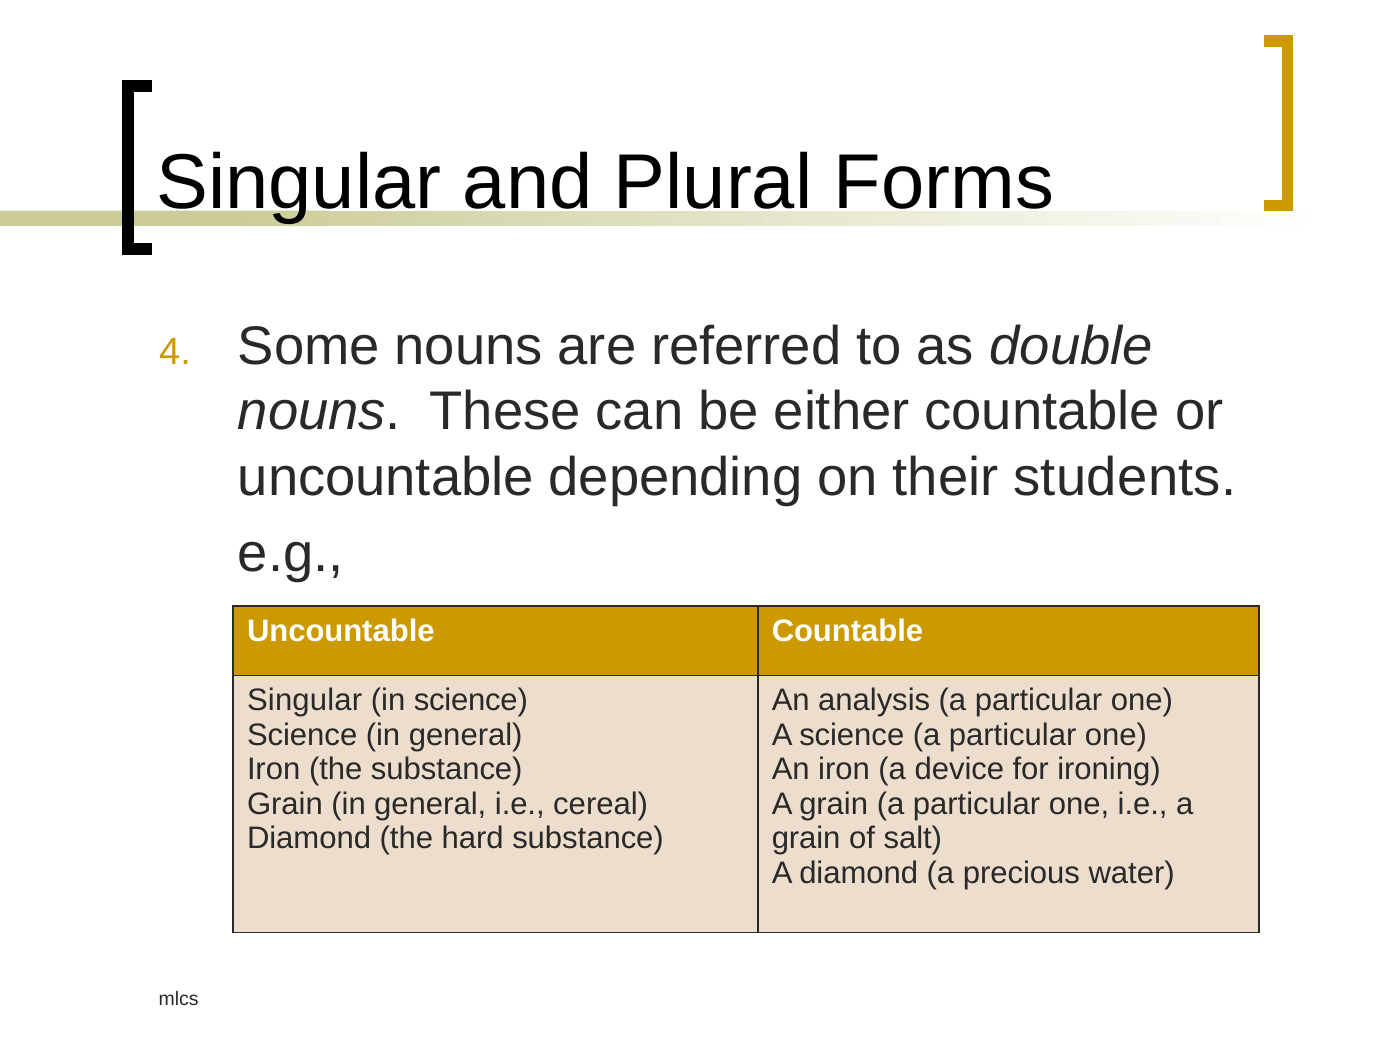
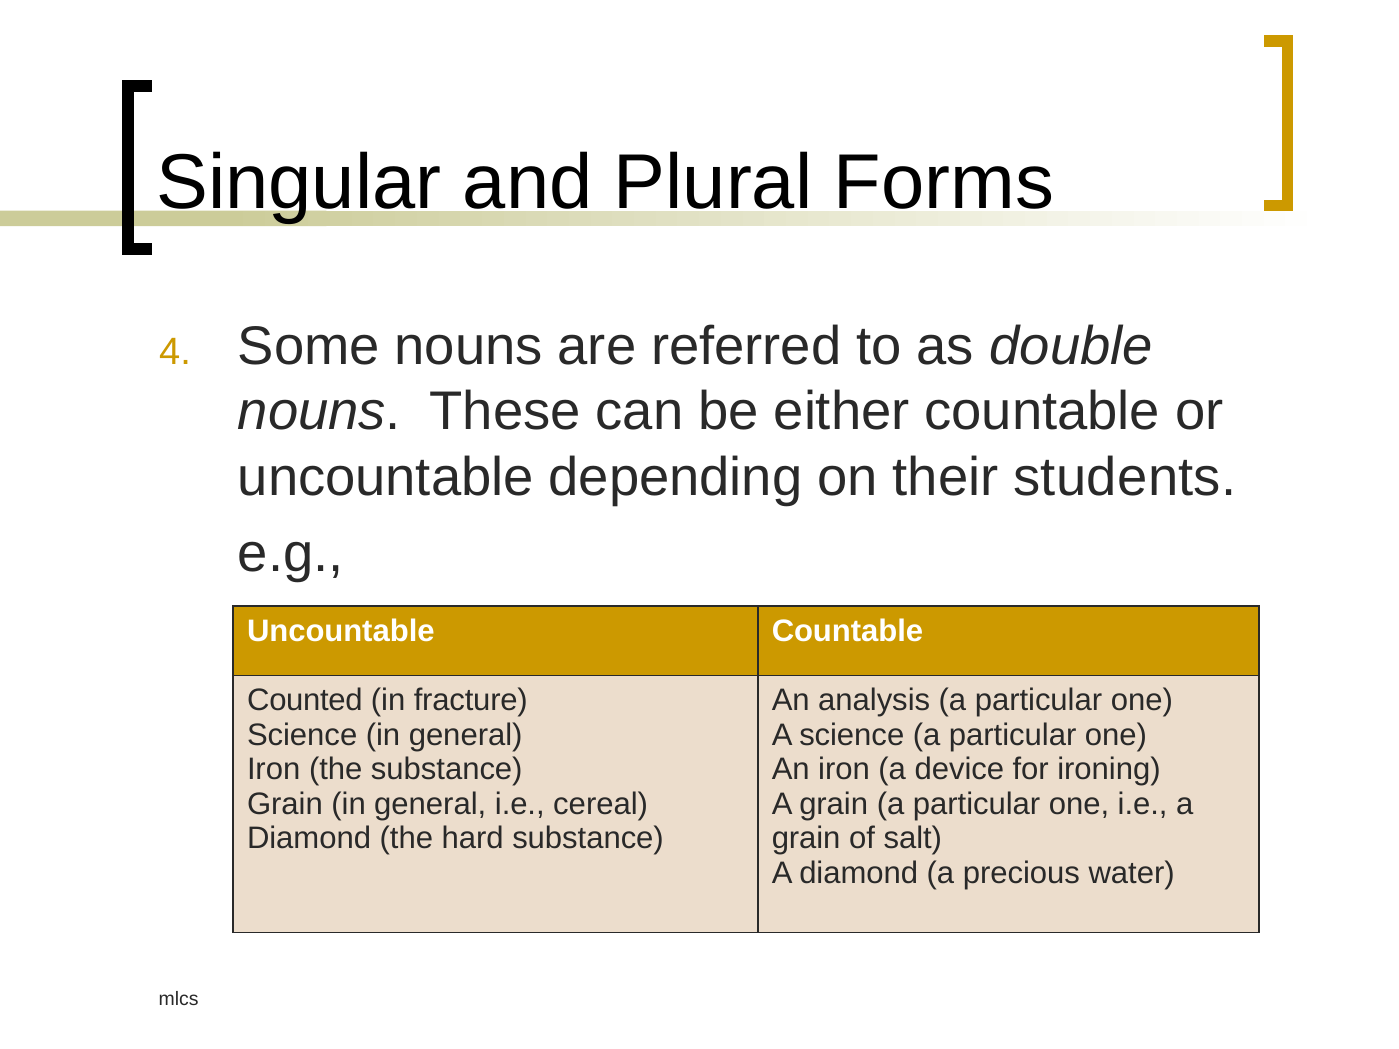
Singular: Singular -> Counted (305, 700)
in science: science -> fracture (471, 700)
